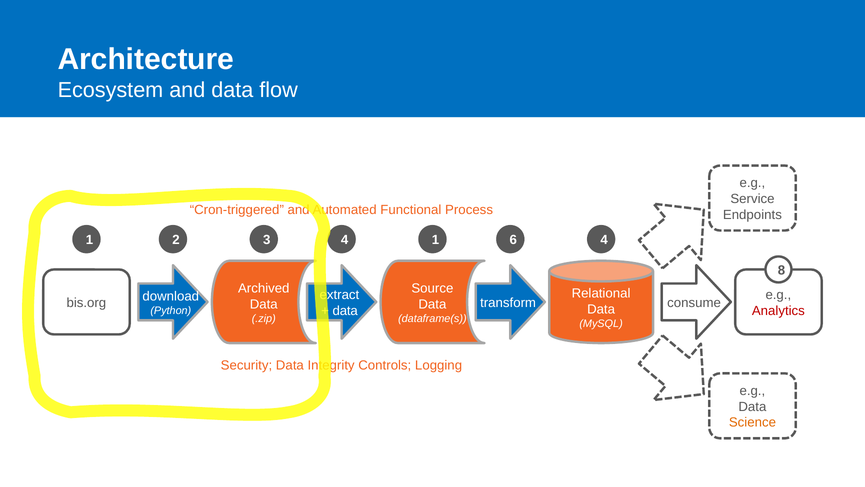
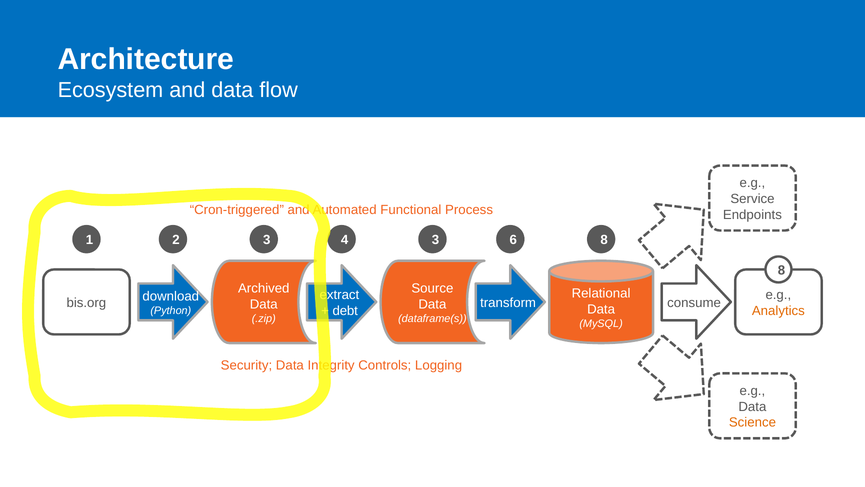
4 1: 1 -> 3 (435, 240)
6 4: 4 -> 8 (604, 240)
data: data -> debt (345, 311)
Analytics colour: red -> orange (778, 311)
